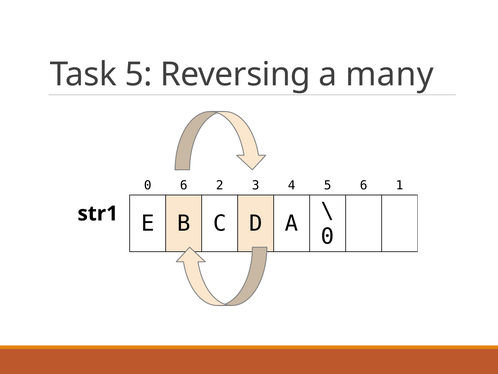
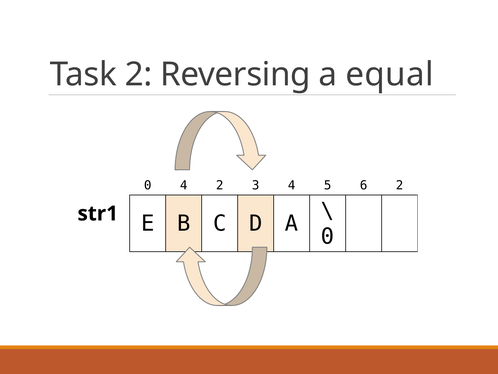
Task 5: 5 -> 2 (139, 74)
many: many -> equal (390, 74)
0 6: 6 -> 4 (184, 185)
6 1: 1 -> 2 (400, 185)
